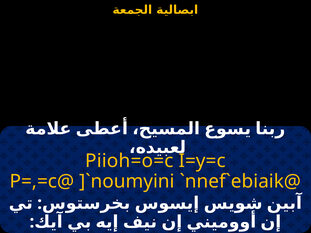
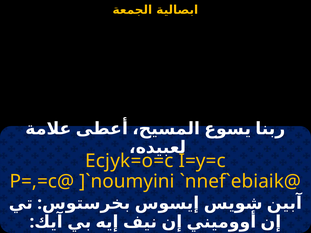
Piioh=o=c: Piioh=o=c -> Ecjyk=o=c (129, 161)
